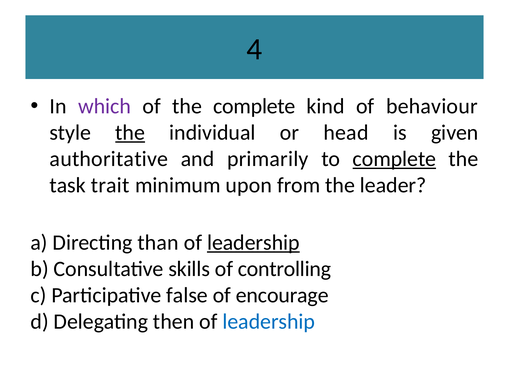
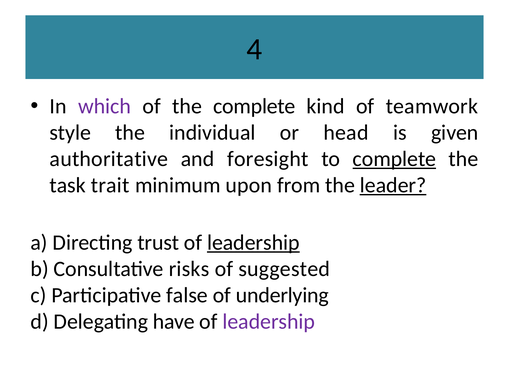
behaviour: behaviour -> teamwork (432, 106)
the underline: present -> none (130, 133)
primarily: primarily -> foresight (268, 159)
leader underline: none -> present (393, 185)
than: than -> trust (158, 242)
skills: skills -> risks (189, 269)
controlling: controlling -> suggested (284, 269)
encourage: encourage -> underlying (282, 295)
then: then -> have (174, 321)
leadership colour: blue -> purple (269, 321)
